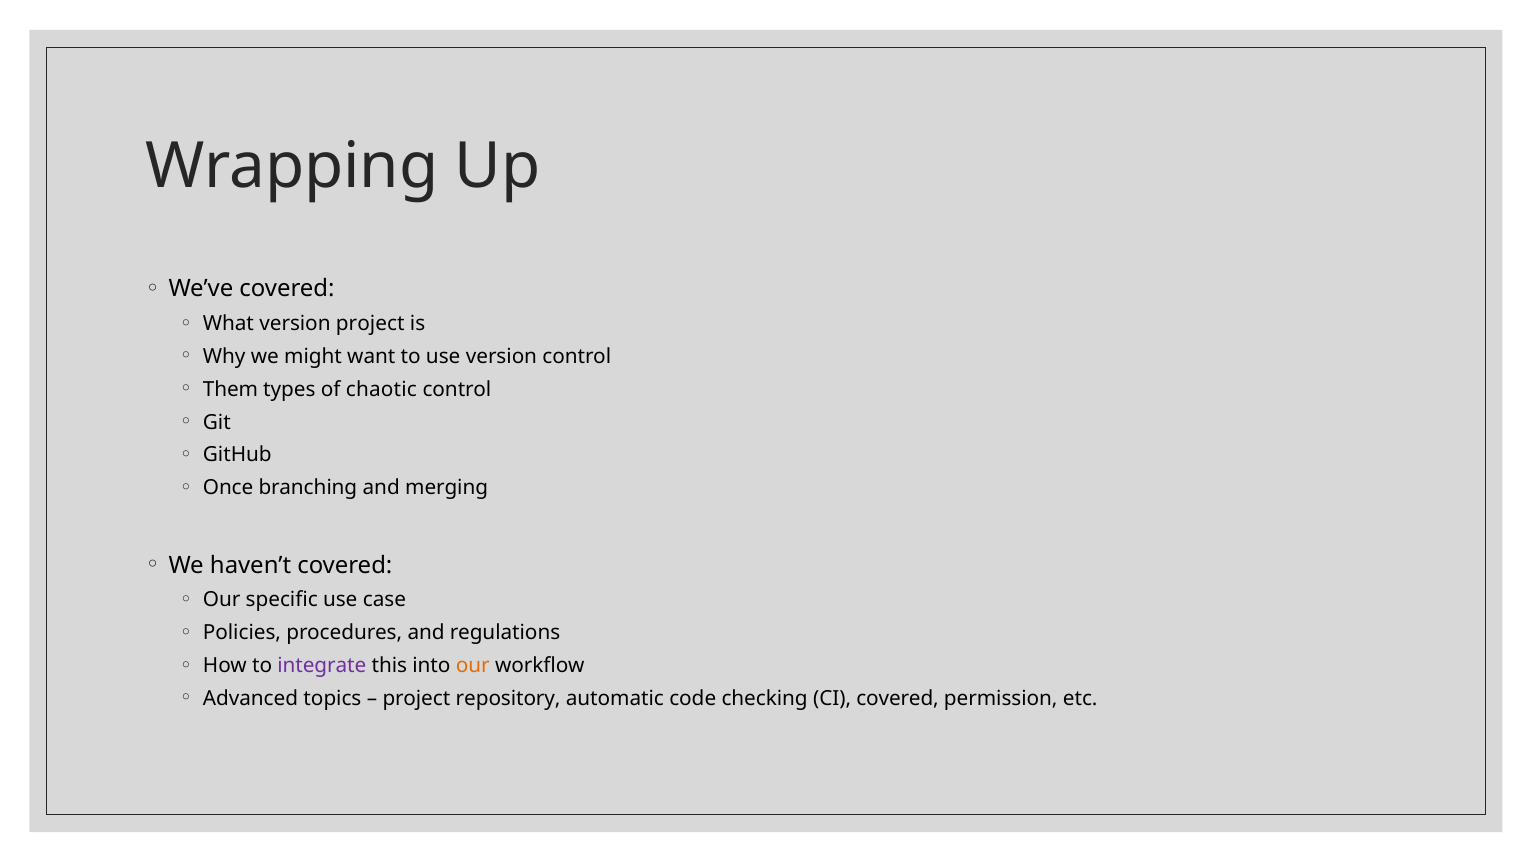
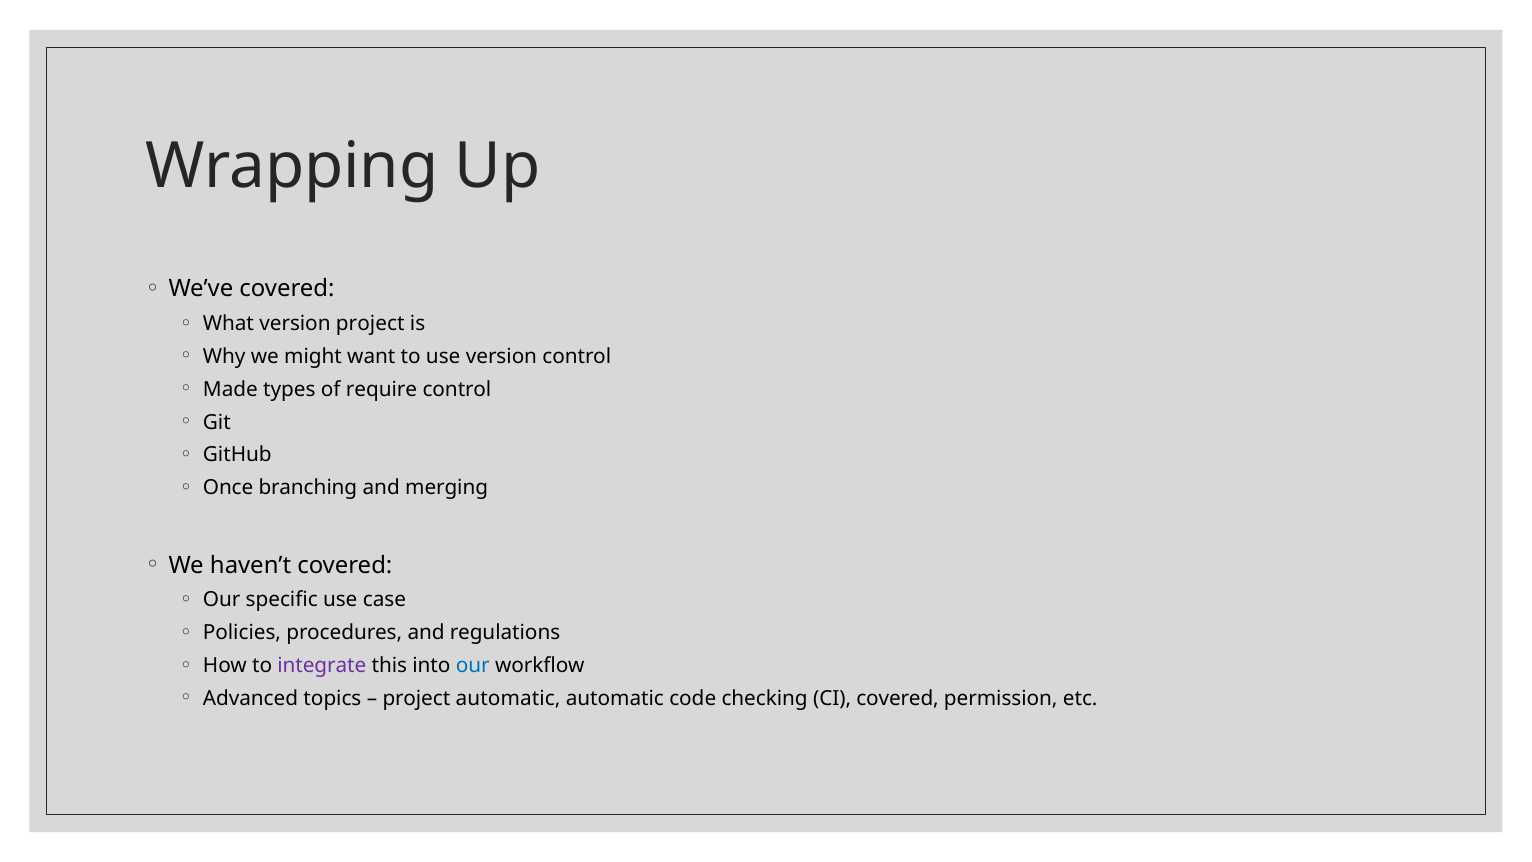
Them: Them -> Made (230, 389)
chaotic: chaotic -> require (382, 389)
our colour: orange -> blue (473, 665)
project repository: repository -> automatic (508, 698)
